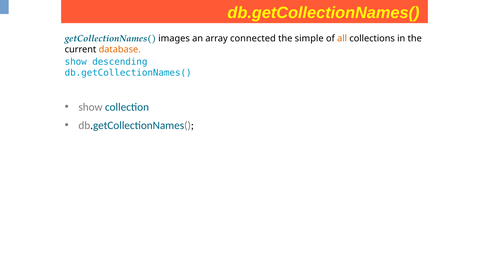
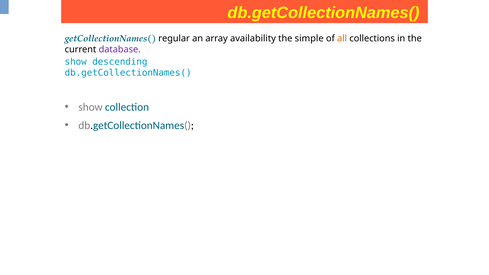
images: images -> regular (174, 39)
connected: connected -> availability (253, 39)
database colour: orange -> purple (120, 50)
